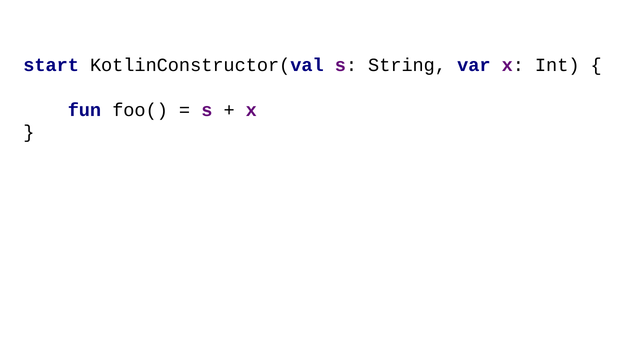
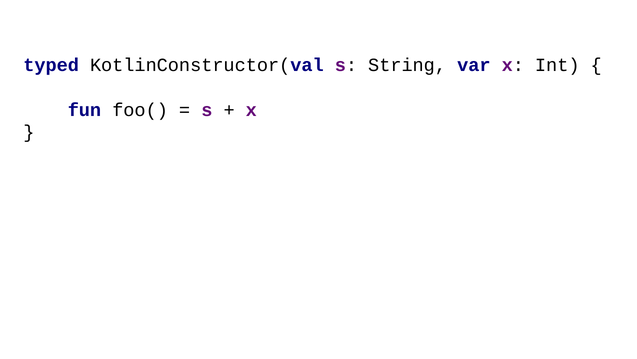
start: start -> typed (51, 65)
